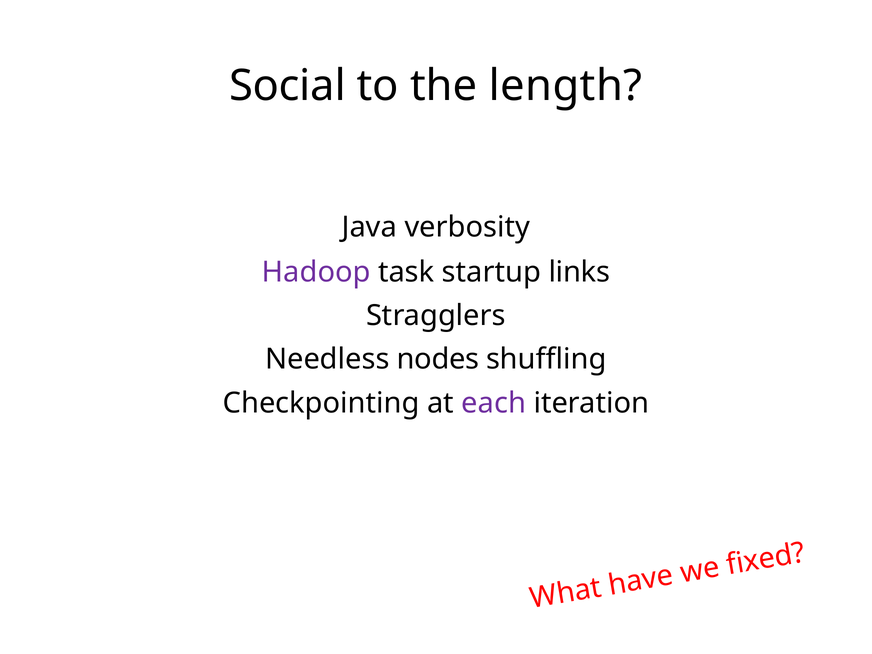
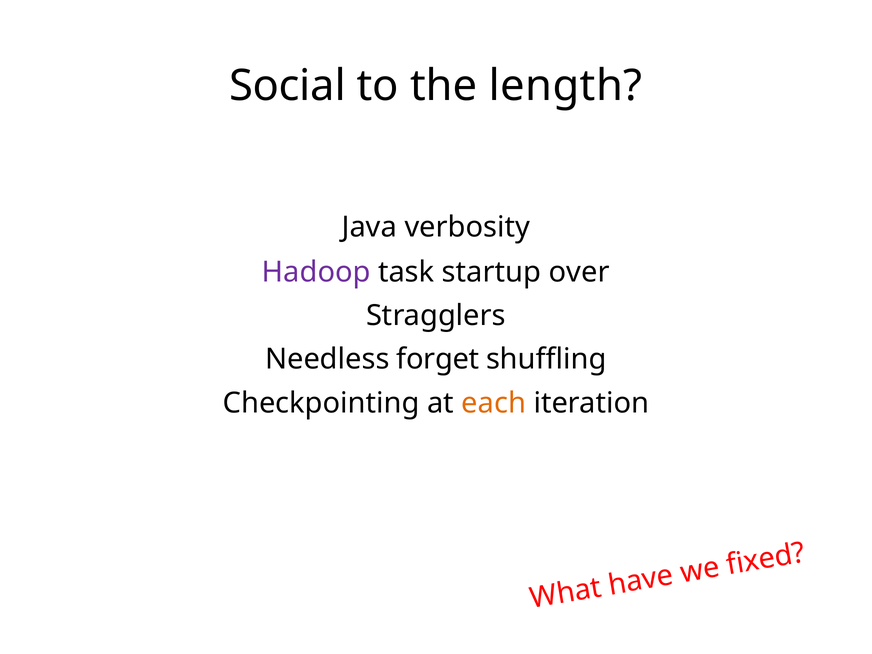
links: links -> over (579, 272)
nodes: nodes -> forget (438, 359)
each colour: purple -> orange (494, 403)
